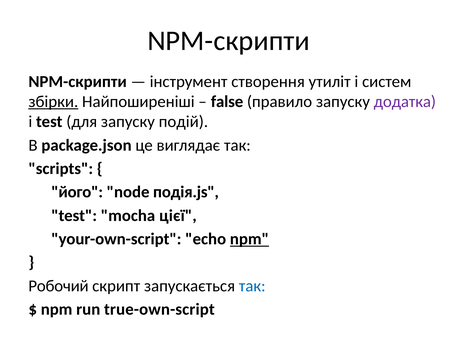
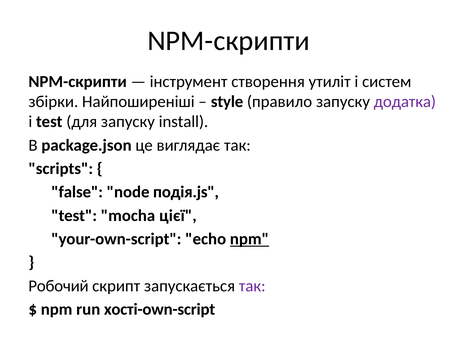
збірки underline: present -> none (53, 102)
false: false -> style (227, 102)
подій: подій -> install (183, 122)
його: його -> false (77, 193)
так colour: blue -> purple (252, 286)
true-own-script: true-own-script -> хості-own-script (160, 310)
